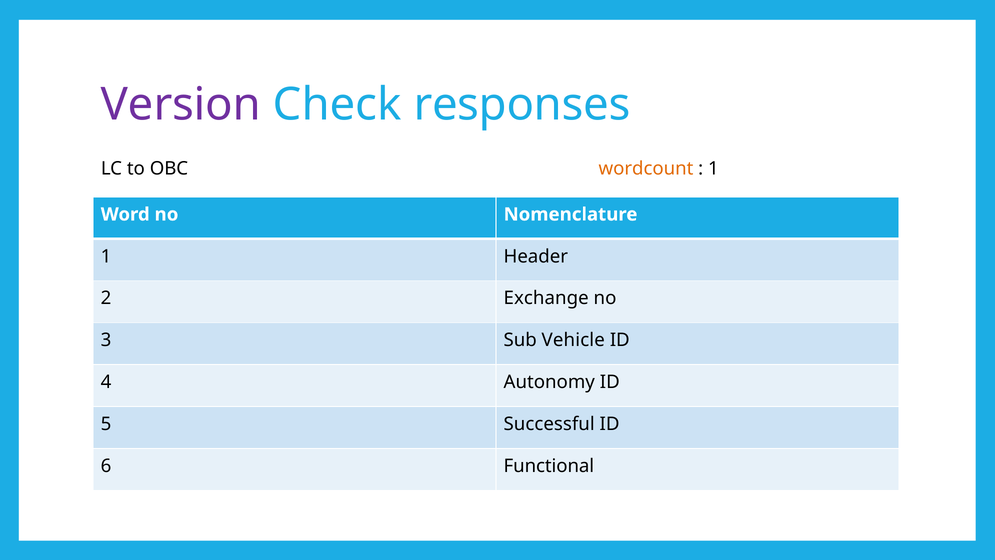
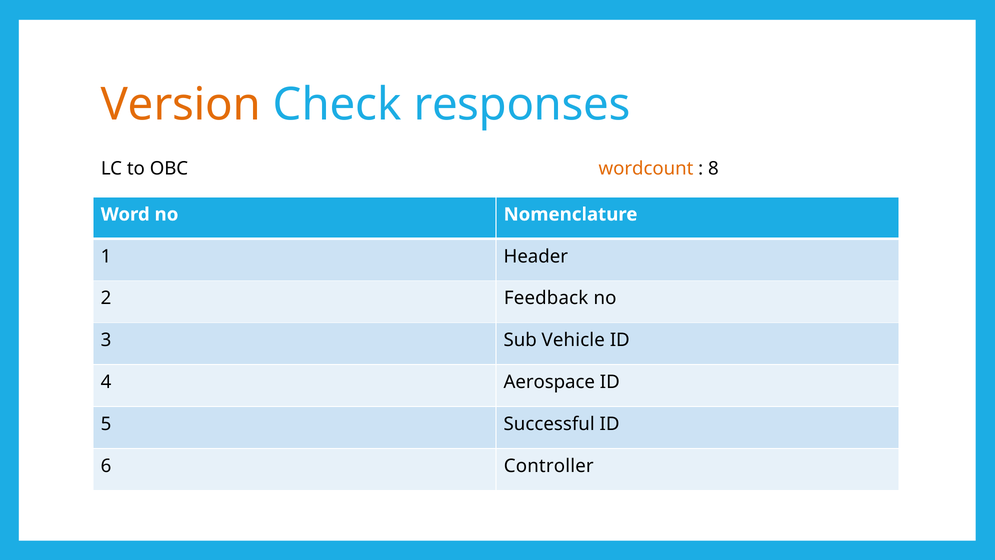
Version colour: purple -> orange (181, 105)
1: 1 -> 8 (713, 168)
Exchange: Exchange -> Feedback (546, 298)
Autonomy: Autonomy -> Aerospace (549, 382)
Functional: Functional -> Controller (549, 466)
